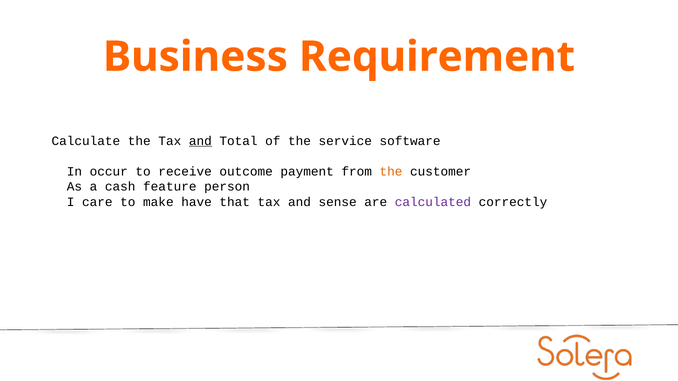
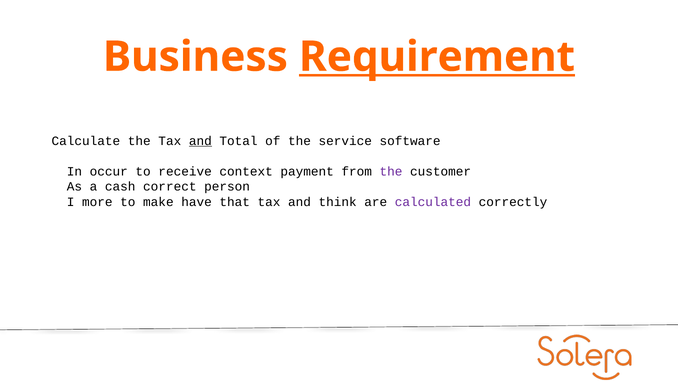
Requirement underline: none -> present (437, 57)
outcome: outcome -> context (246, 172)
the colour: orange -> purple (391, 172)
feature: feature -> correct (170, 187)
care: care -> more (97, 202)
sense: sense -> think (338, 202)
